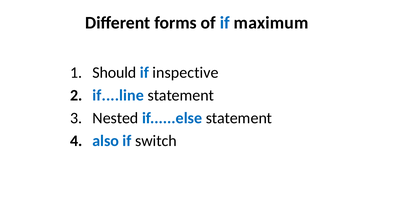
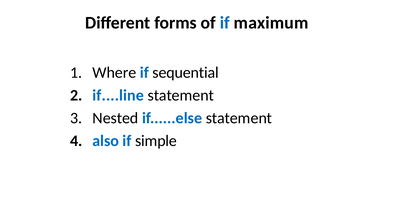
Should: Should -> Where (114, 72)
inspective: inspective -> sequential (186, 72)
switch: switch -> simple (156, 140)
